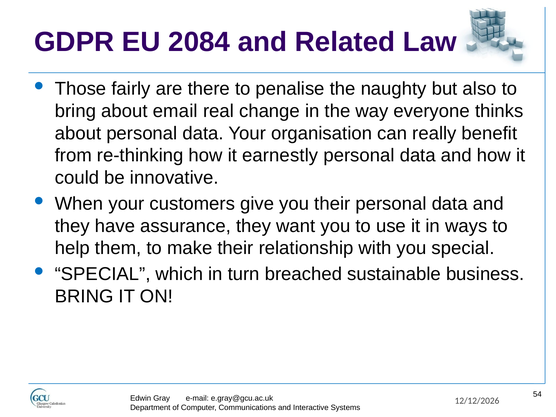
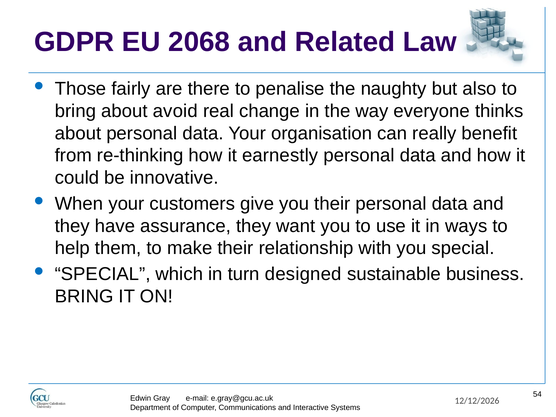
2084: 2084 -> 2068 (199, 42)
email: email -> avoid (175, 111)
breached: breached -> designed (303, 274)
